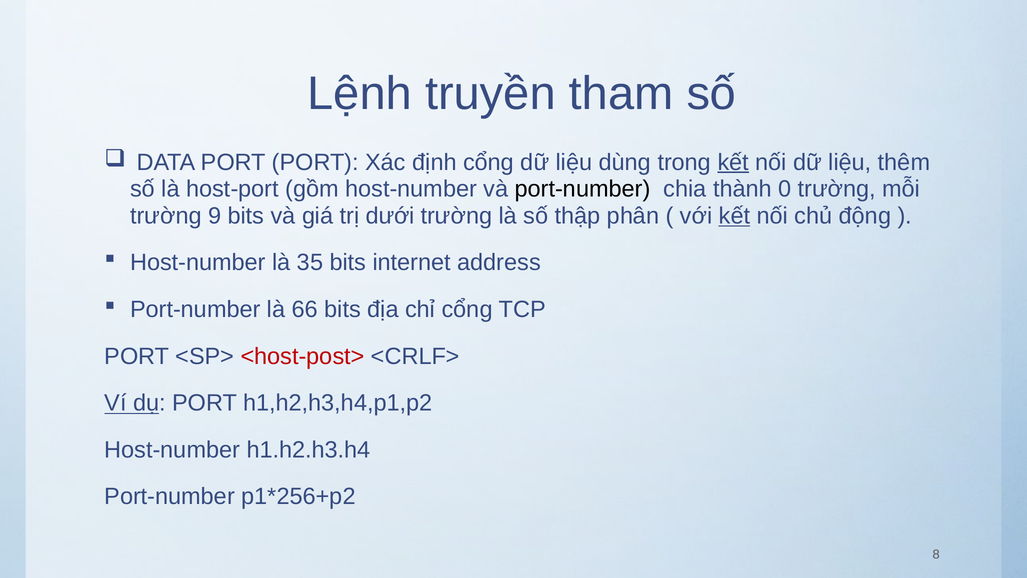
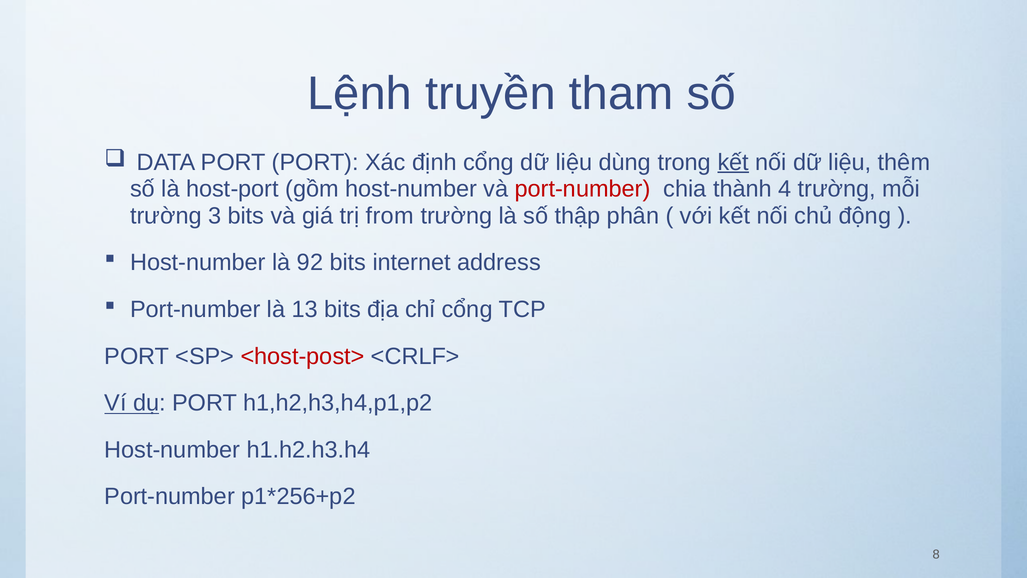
port-number colour: black -> red (583, 189)
0: 0 -> 4 (785, 189)
9: 9 -> 3 (215, 216)
dưới: dưới -> from (390, 216)
kết underline: present -> none (734, 216)
35: 35 -> 92 (310, 263)
66: 66 -> 13 (305, 309)
